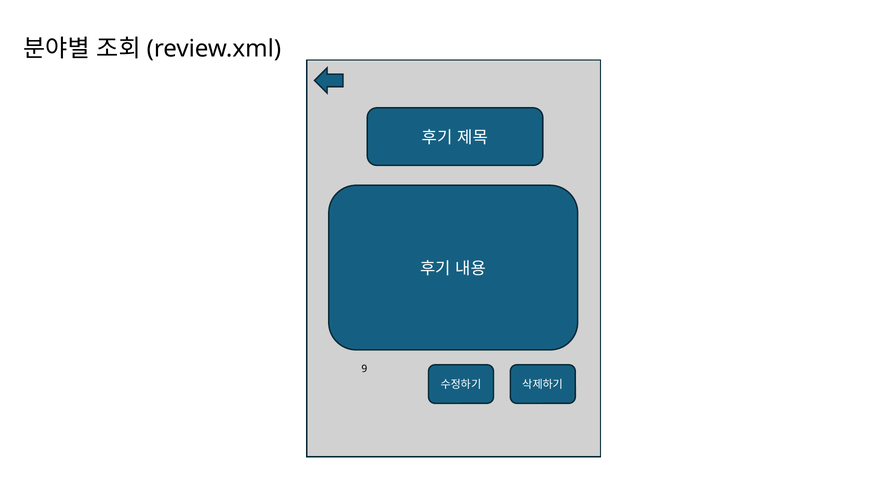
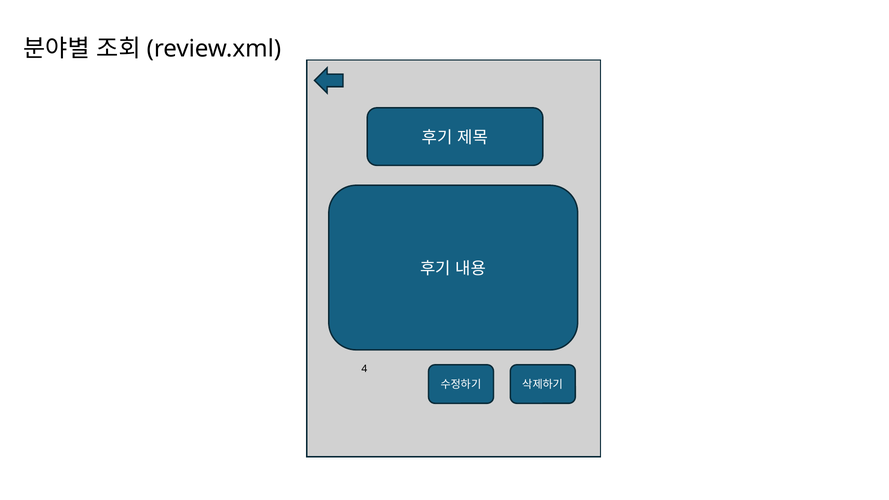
9: 9 -> 4 (364, 369)
